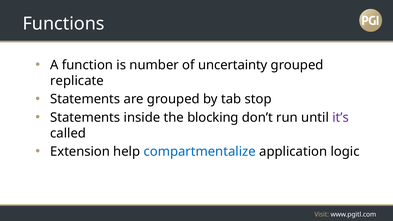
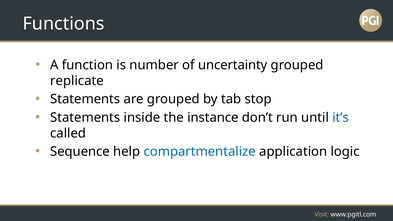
blocking: blocking -> instance (213, 118)
it’s colour: purple -> blue (341, 118)
Extension: Extension -> Sequence (80, 152)
